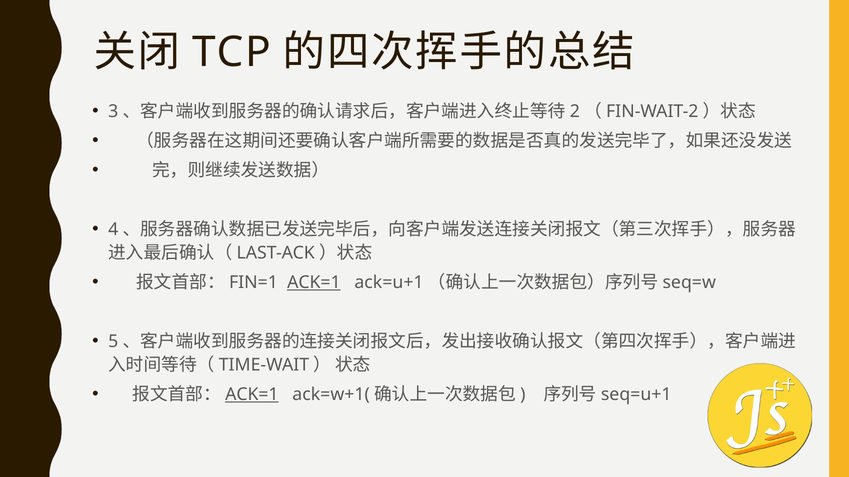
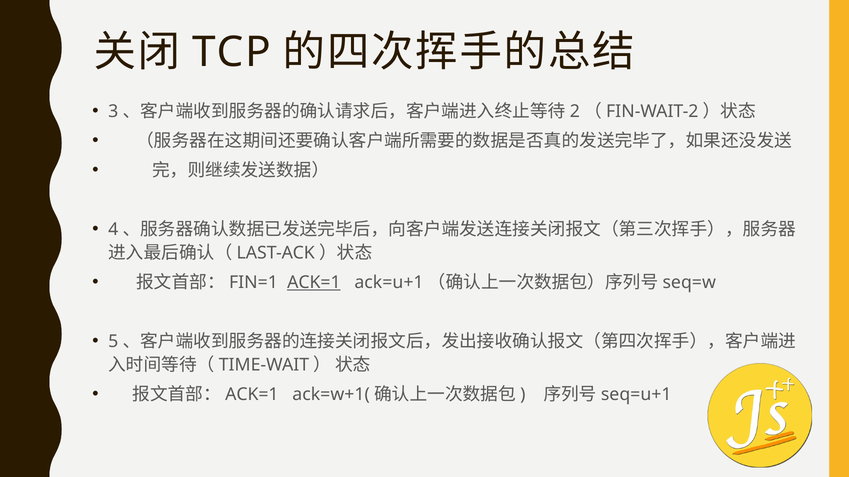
ACK=1 underline: present -> none (252, 395)
